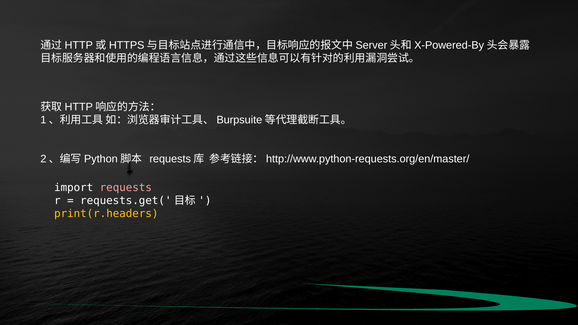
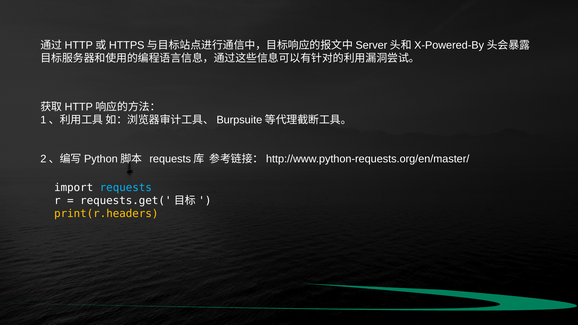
requests colour: pink -> light blue (126, 188)
